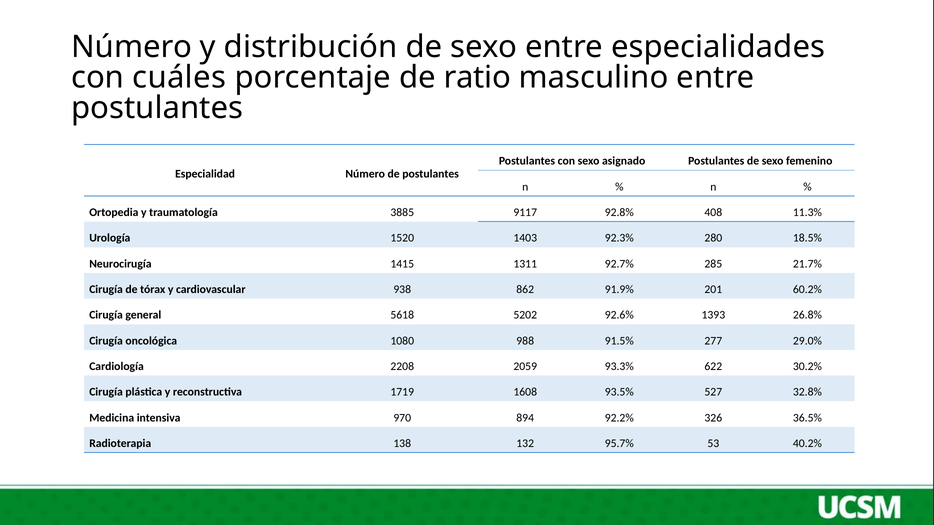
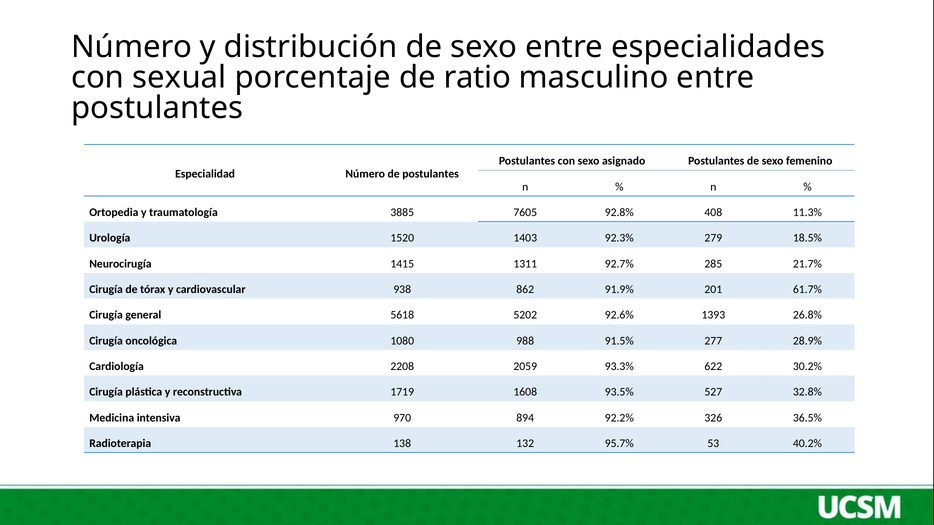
cuáles: cuáles -> sexual (179, 78)
9117: 9117 -> 7605 (525, 213)
280: 280 -> 279 (713, 238)
60.2%: 60.2% -> 61.7% (807, 290)
29.0%: 29.0% -> 28.9% (807, 341)
